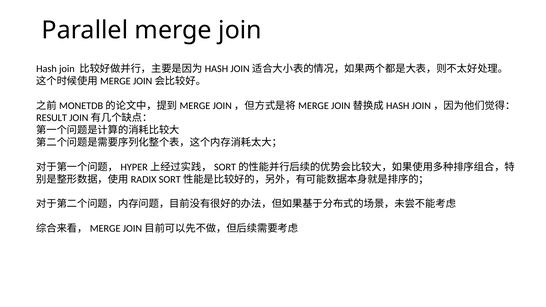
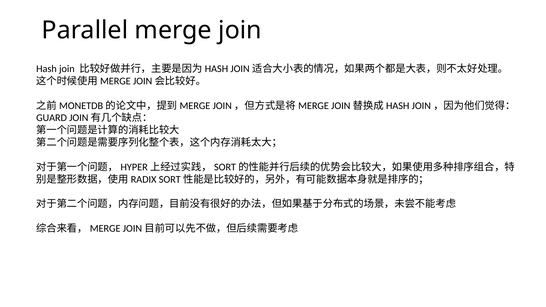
RESULT: RESULT -> GUARD (52, 118)
